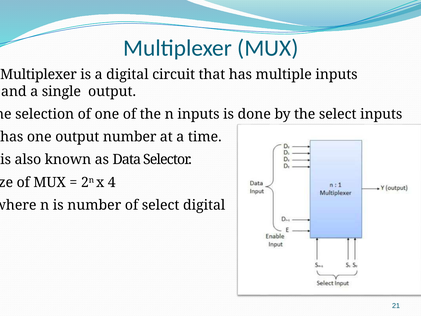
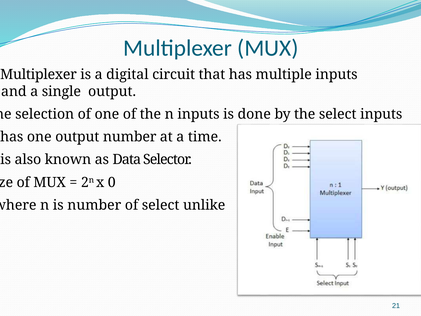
4: 4 -> 0 (112, 182)
select digital: digital -> unlike (204, 205)
